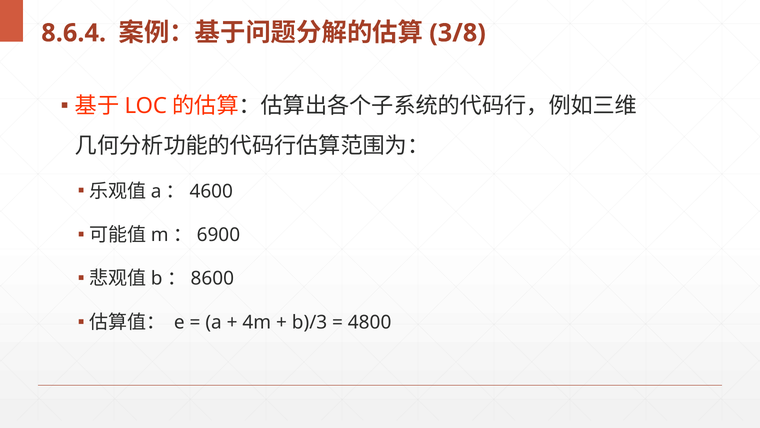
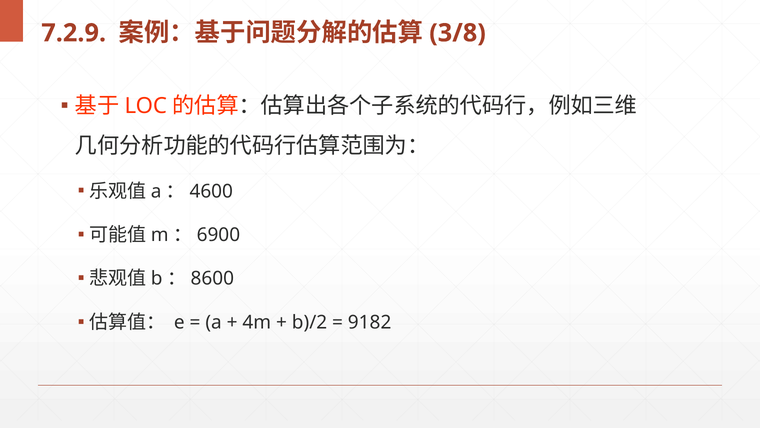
8.6.4: 8.6.4 -> 7.2.9 (74, 33)
b)/3: b)/3 -> b)/2 (310, 322)
4800: 4800 -> 9182 (370, 322)
